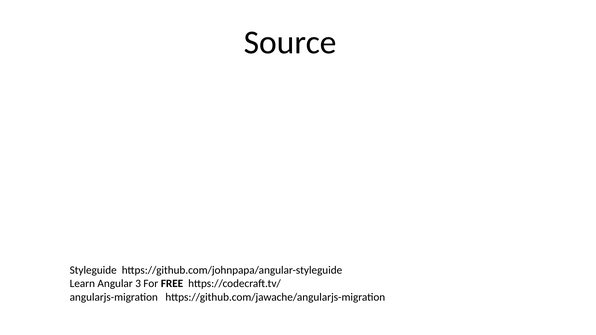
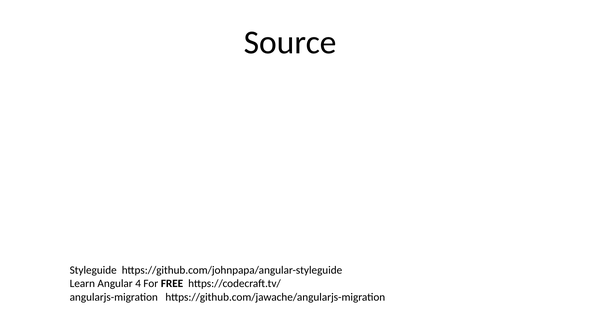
3: 3 -> 4 (138, 284)
